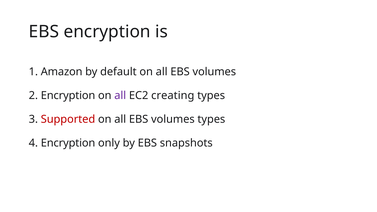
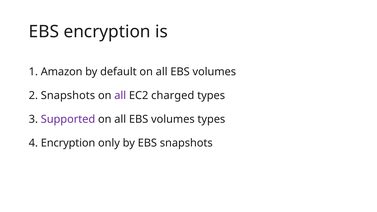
2 Encryption: Encryption -> Snapshots (68, 96)
creating: creating -> charged (173, 96)
Supported colour: red -> purple (68, 119)
